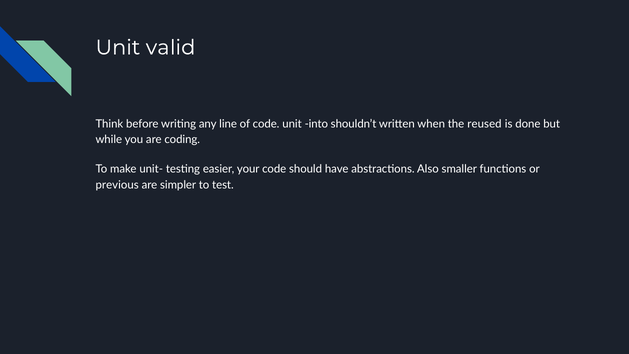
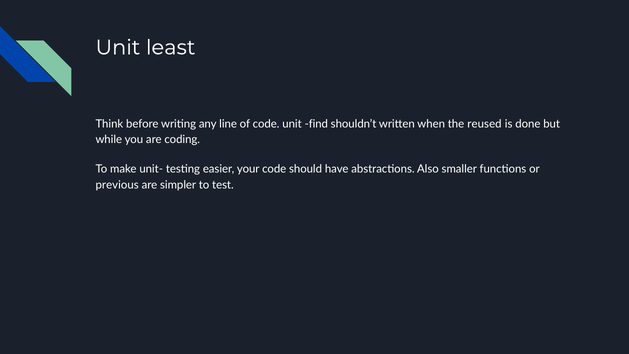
valid: valid -> least (171, 47)
into: into -> find (316, 124)
